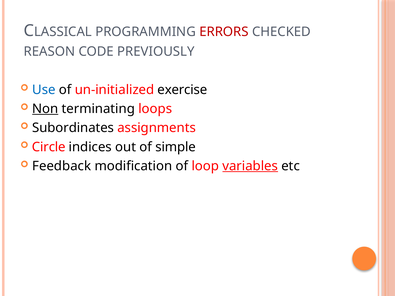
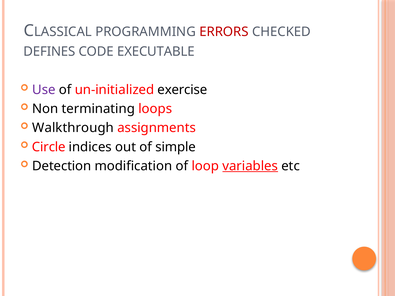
REASON: REASON -> DEFINES (49, 52)
PREVIOUSLY: PREVIOUSLY -> EXECUTABLE (156, 52)
Use colour: blue -> purple (44, 90)
Non underline: present -> none (45, 109)
Subordinates: Subordinates -> Walkthrough (73, 128)
Feedback: Feedback -> Detection (62, 166)
